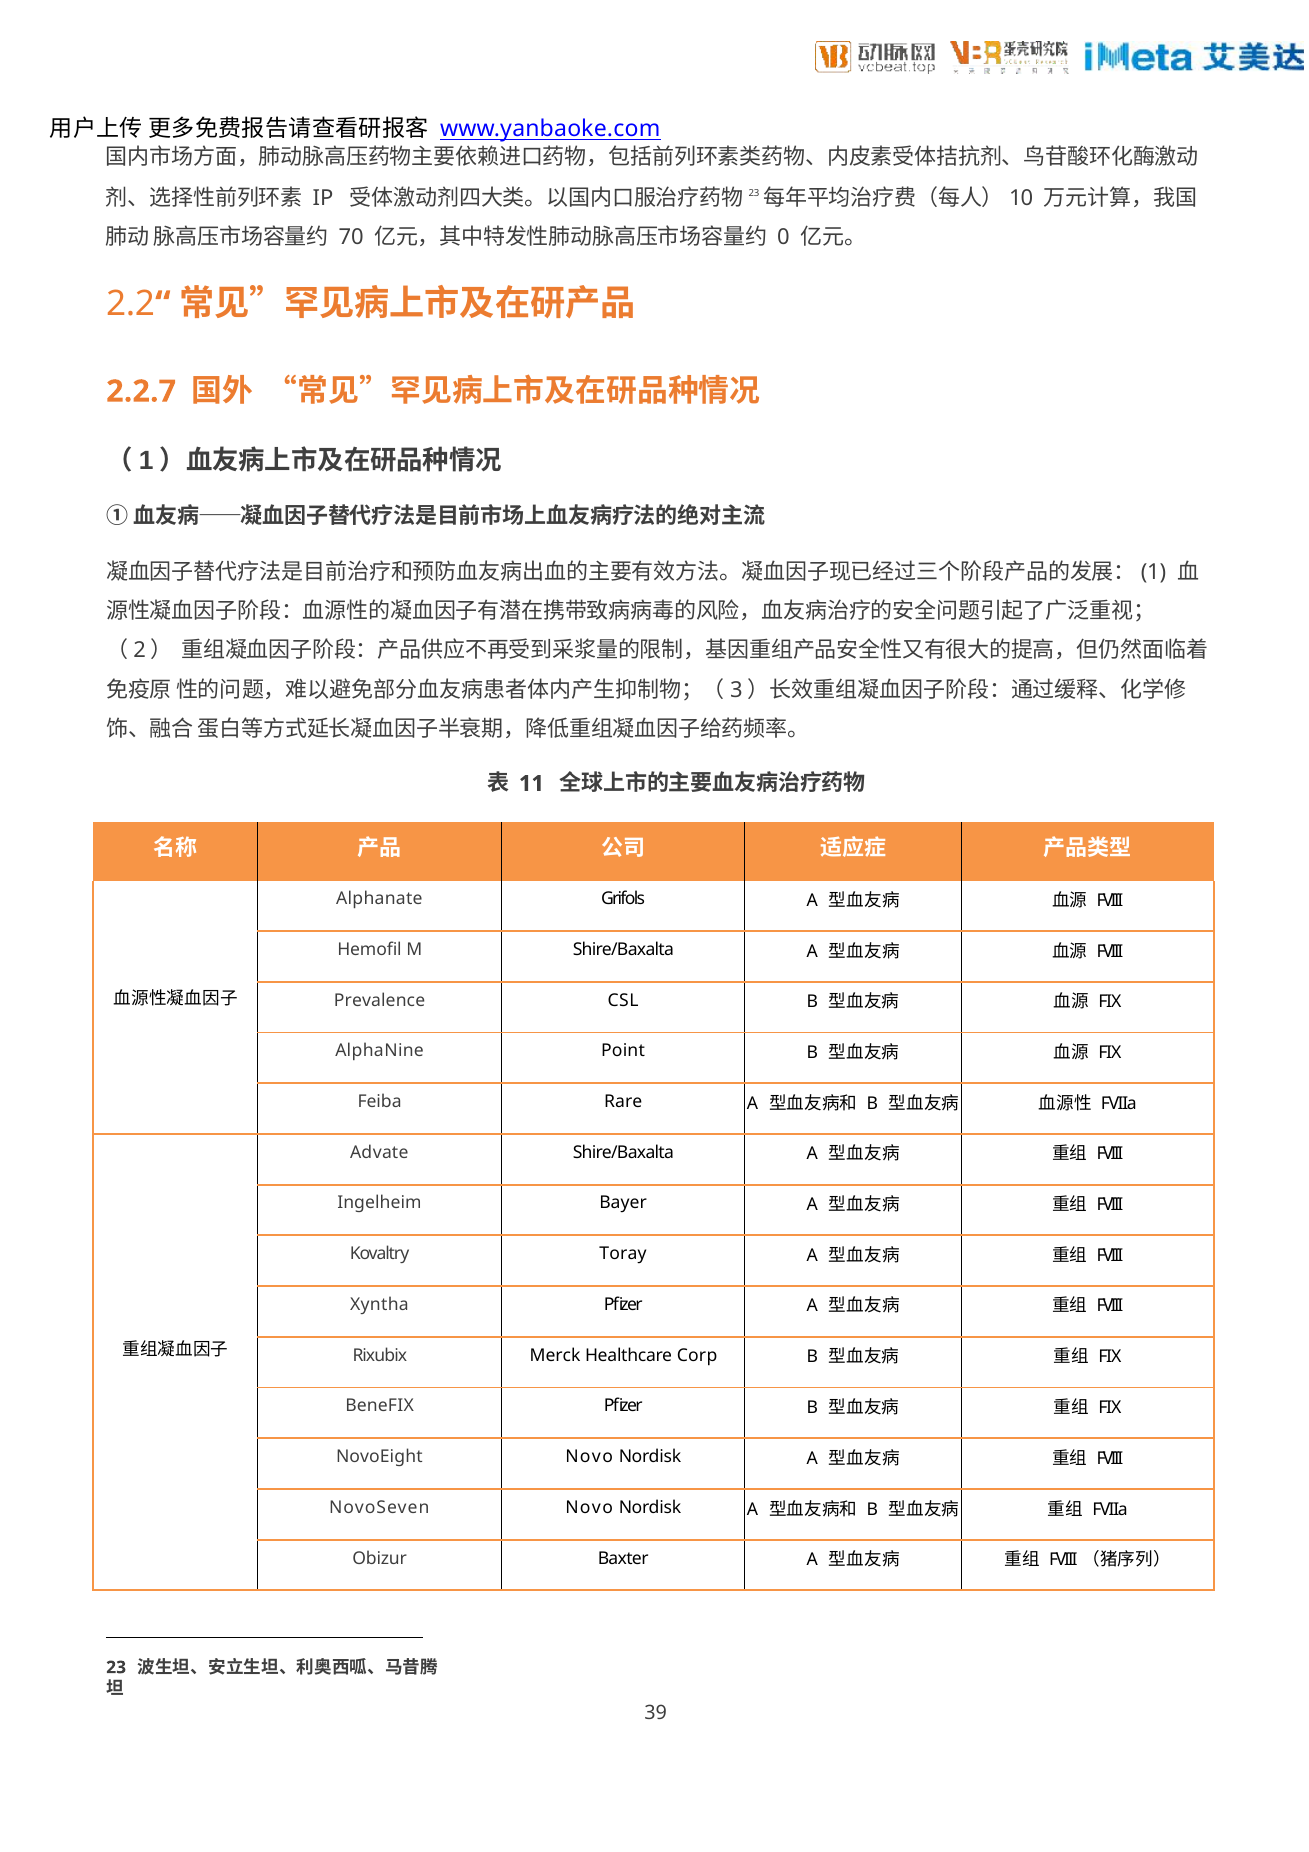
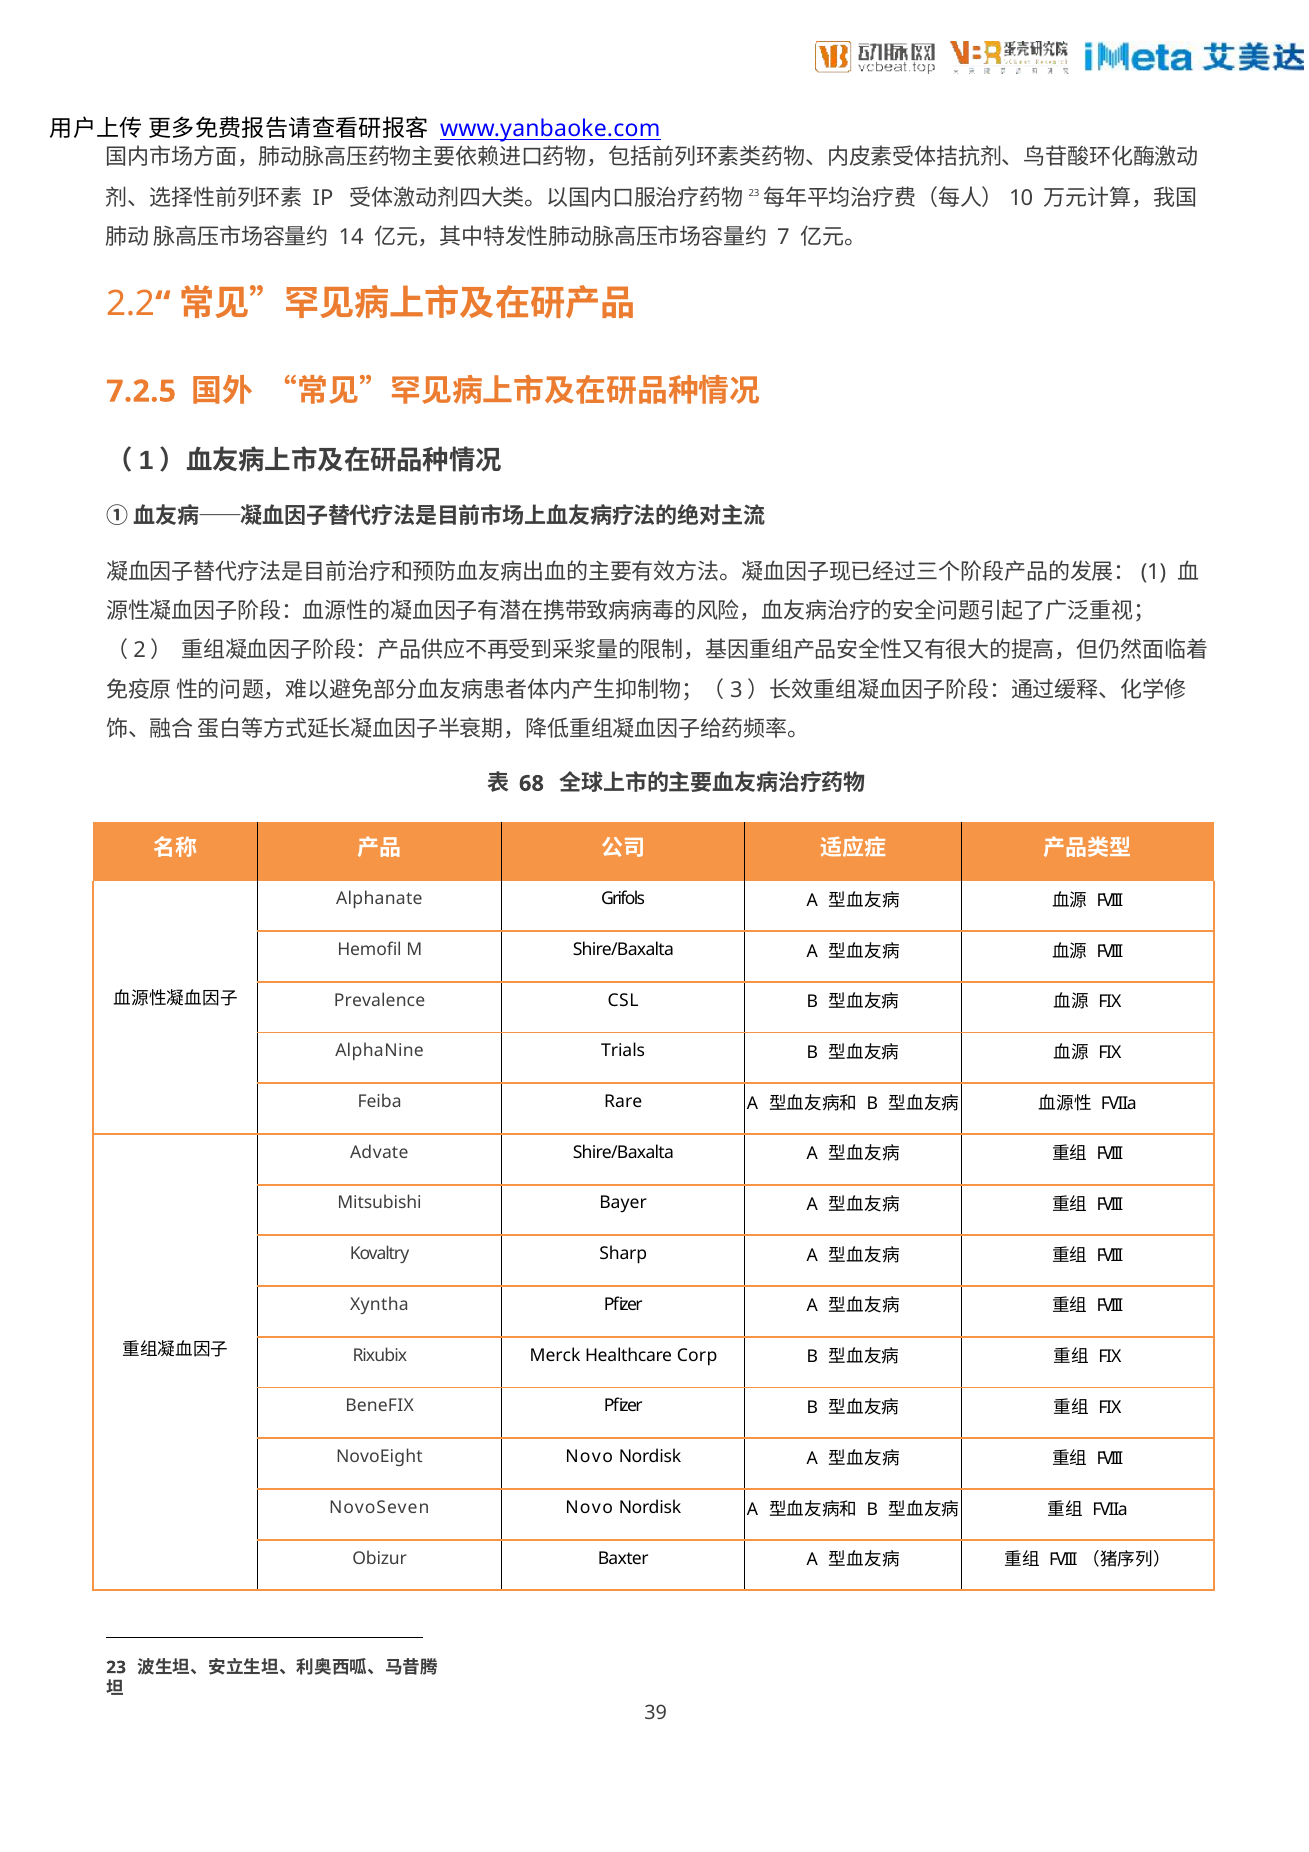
70: 70 -> 14 (351, 238)
0: 0 -> 7 (784, 238)
2.2.7: 2.2.7 -> 7.2.5 (141, 391)
11: 11 -> 68 (531, 784)
Point: Point -> Trials (623, 1051)
Ingelheim: Ingelheim -> Mitsubishi (380, 1203)
Toray: Toray -> Sharp (623, 1254)
